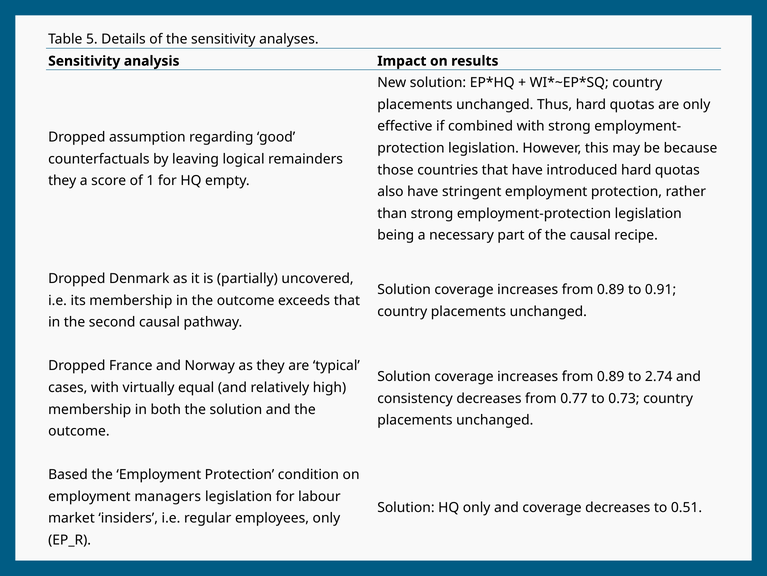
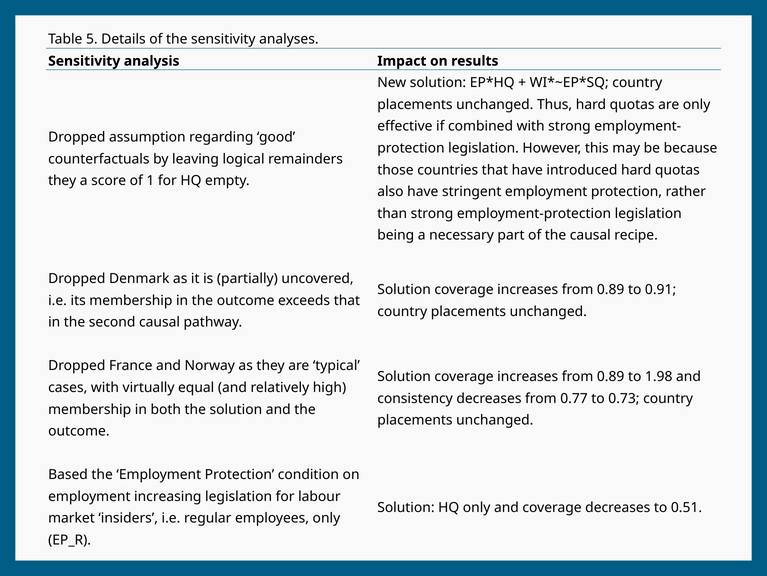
2.74: 2.74 -> 1.98 (659, 376)
managers: managers -> increasing (168, 496)
